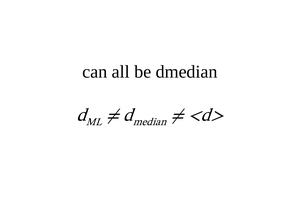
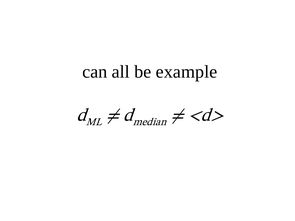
be dmedian: dmedian -> example (187, 72)
